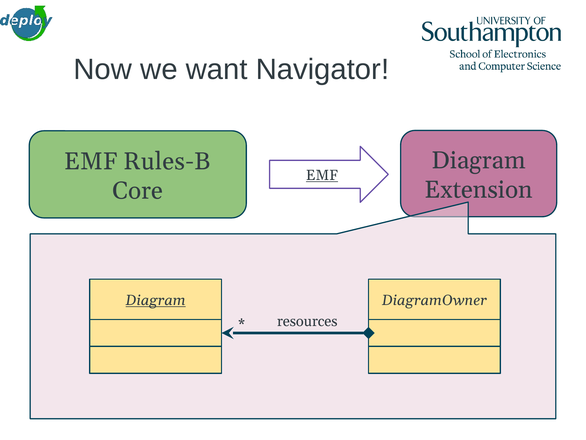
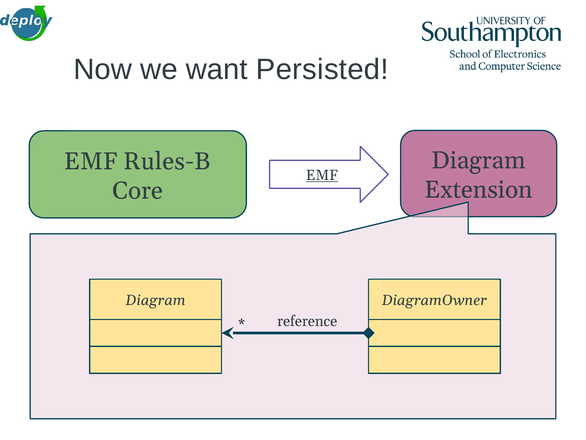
Navigator: Navigator -> Persisted (322, 69)
Diagram underline: present -> none (156, 300)
resources: resources -> reference (307, 321)
